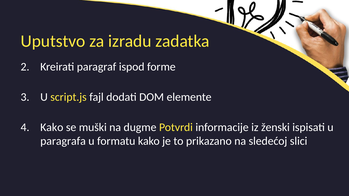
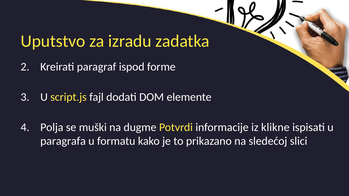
Kako: Kako -> Polja (52, 127)
ženski: ženski -> klikne (275, 127)
